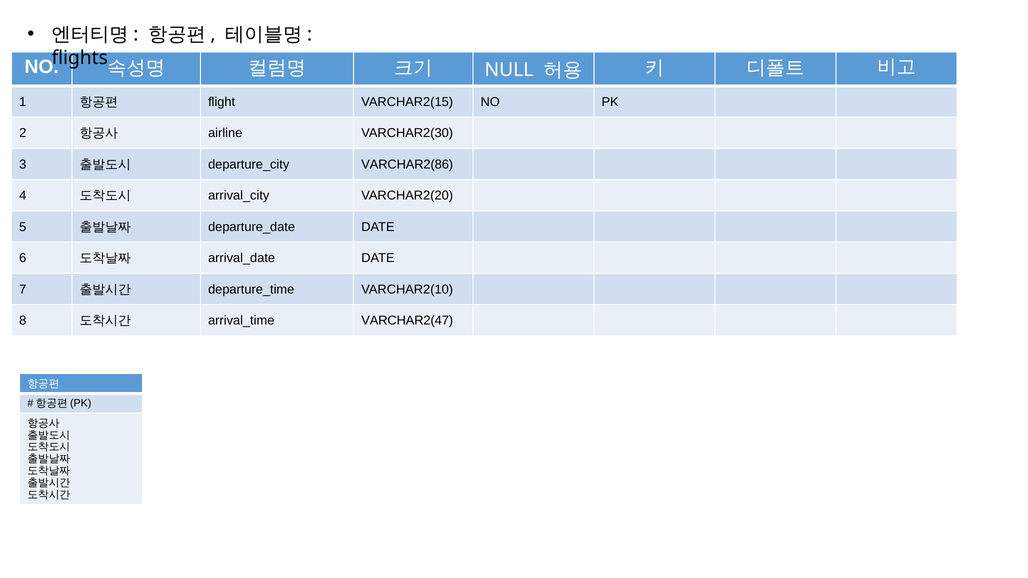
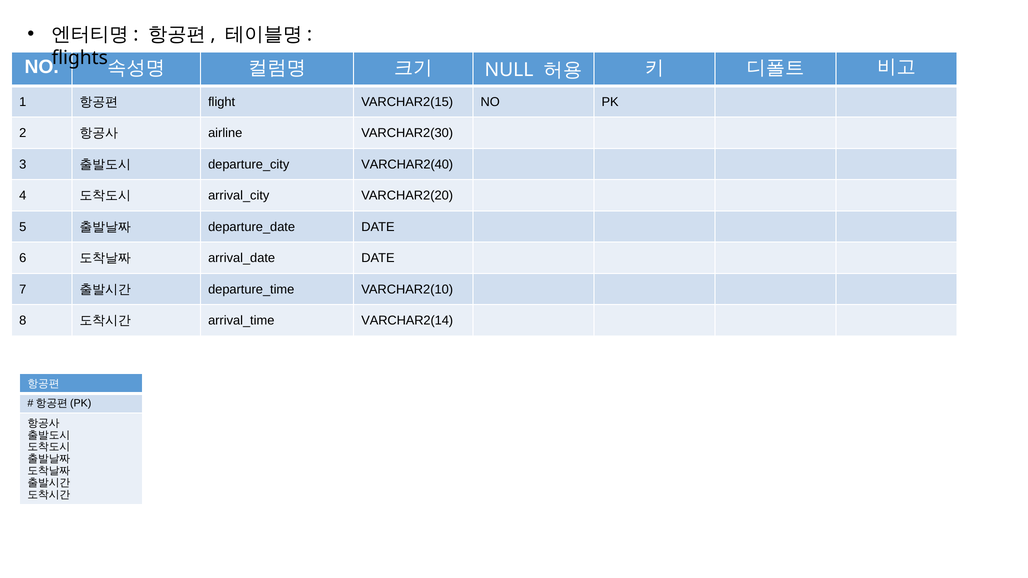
VARCHAR2(86: VARCHAR2(86 -> VARCHAR2(40 (407, 164)
VARCHAR2(47: VARCHAR2(47 -> VARCHAR2(14 (407, 321)
